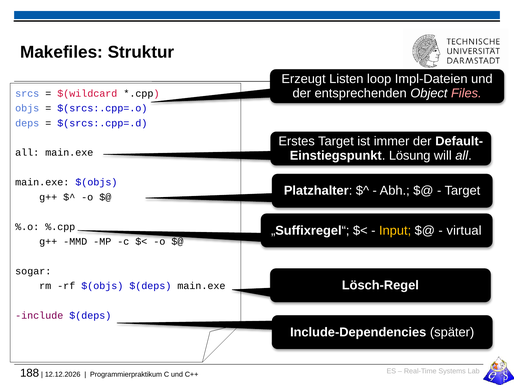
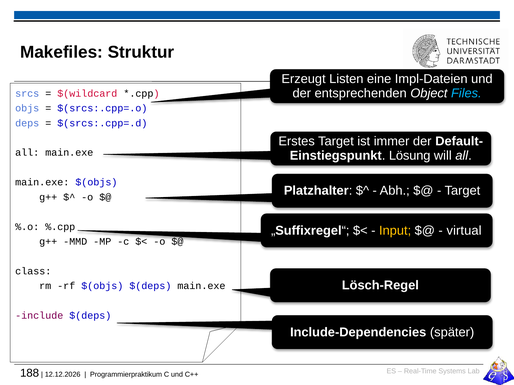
loop: loop -> eine (379, 79)
Files colour: pink -> light blue (466, 94)
sogar: sogar -> class (33, 272)
